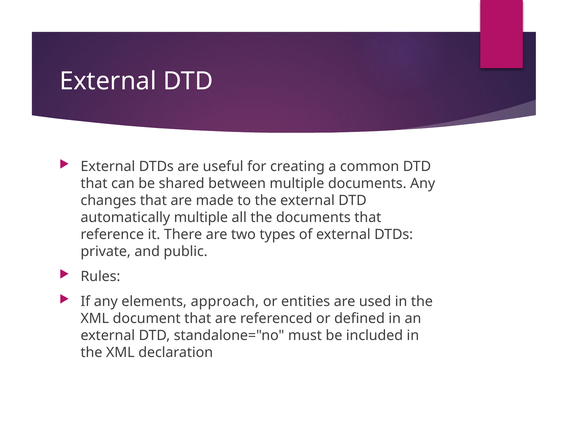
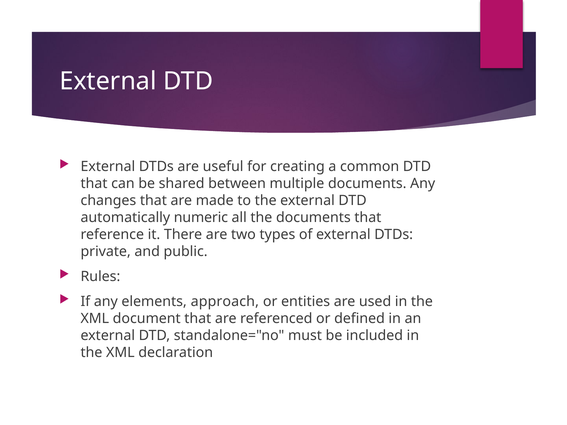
automatically multiple: multiple -> numeric (201, 218)
